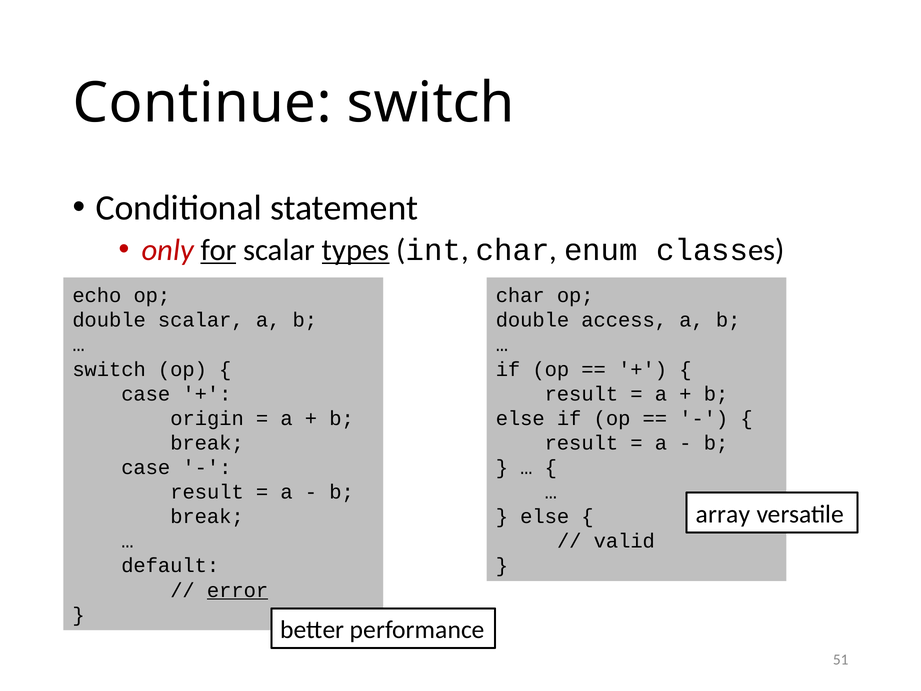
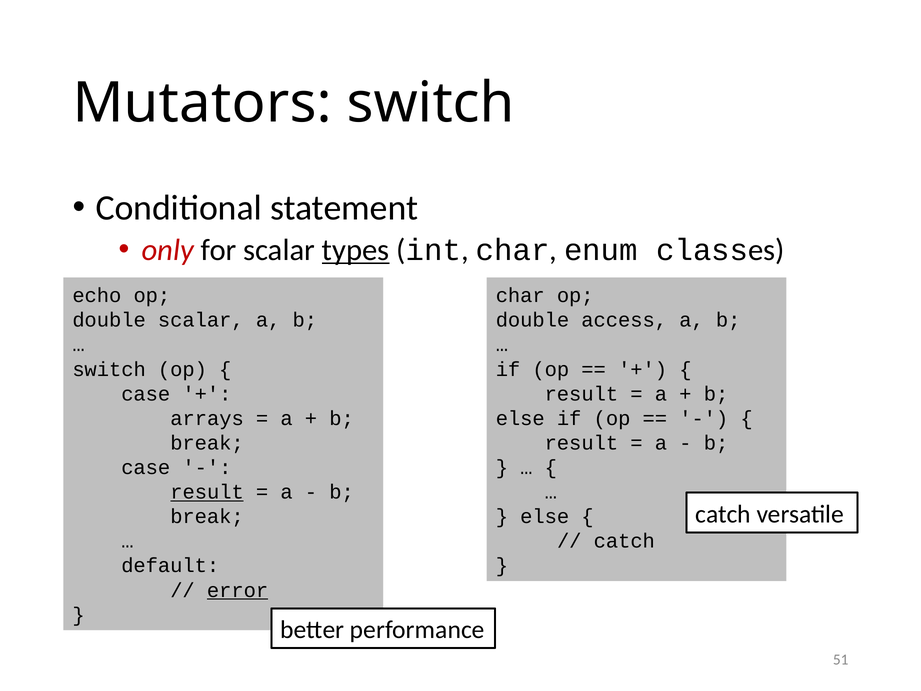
Continue: Continue -> Mutators (202, 103)
for underline: present -> none (219, 250)
origin: origin -> arrays (207, 418)
result underline: none -> present (207, 492)
array: array -> catch (723, 514)
valid: valid -> catch (624, 541)
